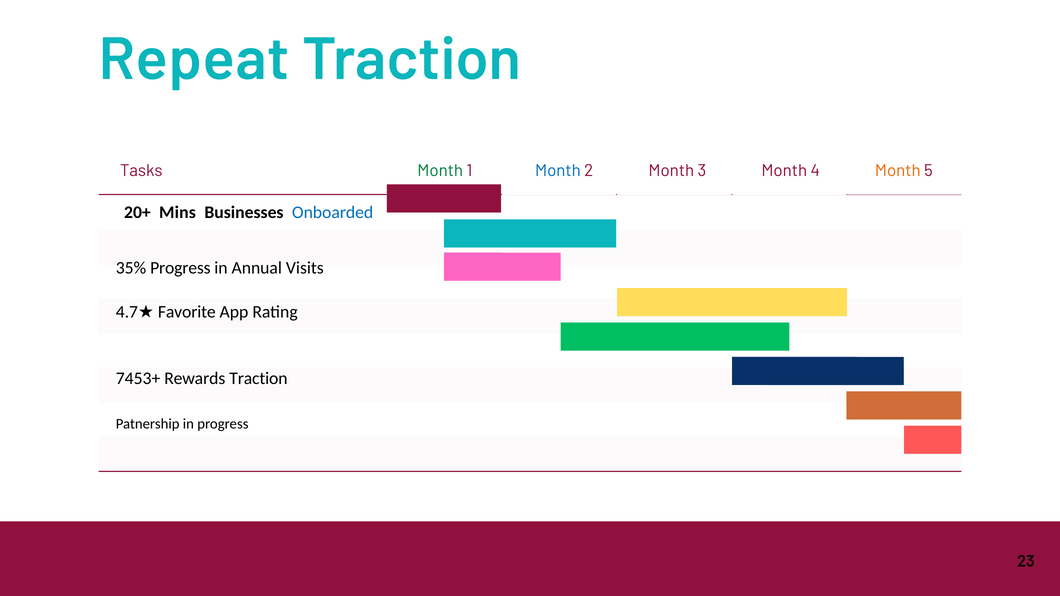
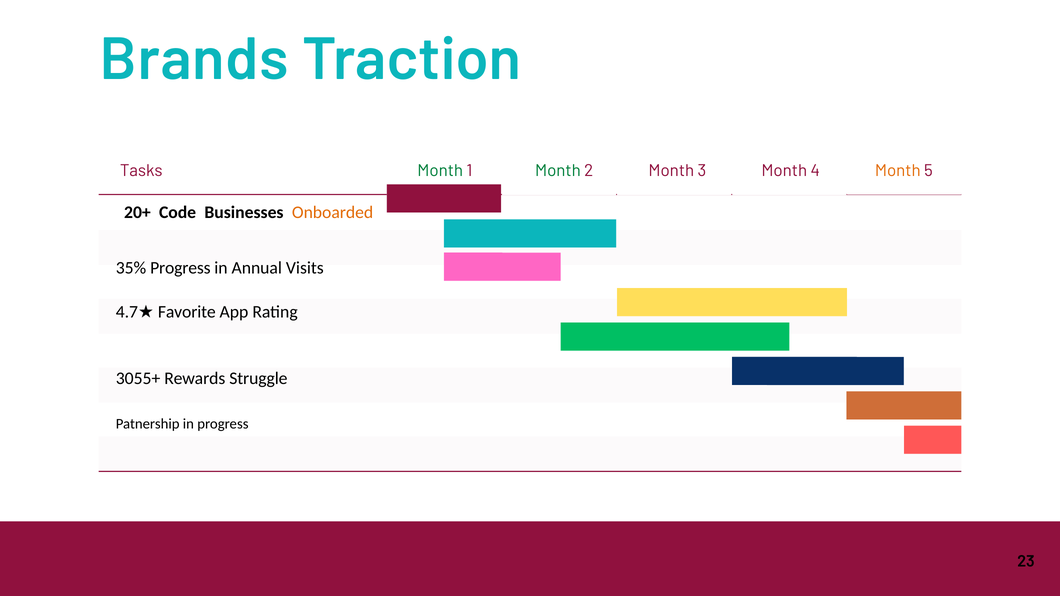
Repeat: Repeat -> Brands (194, 60)
Month colour: blue -> green (558, 171)
Mins: Mins -> Code (178, 213)
Onboarded colour: blue -> orange (333, 213)
7453+: 7453+ -> 3055+ (138, 378)
Rewards Traction: Traction -> Struggle (258, 378)
